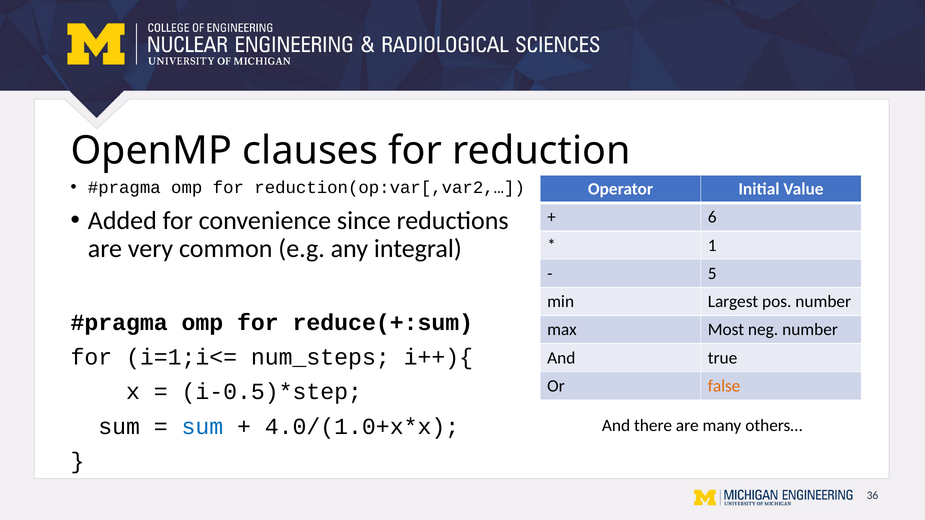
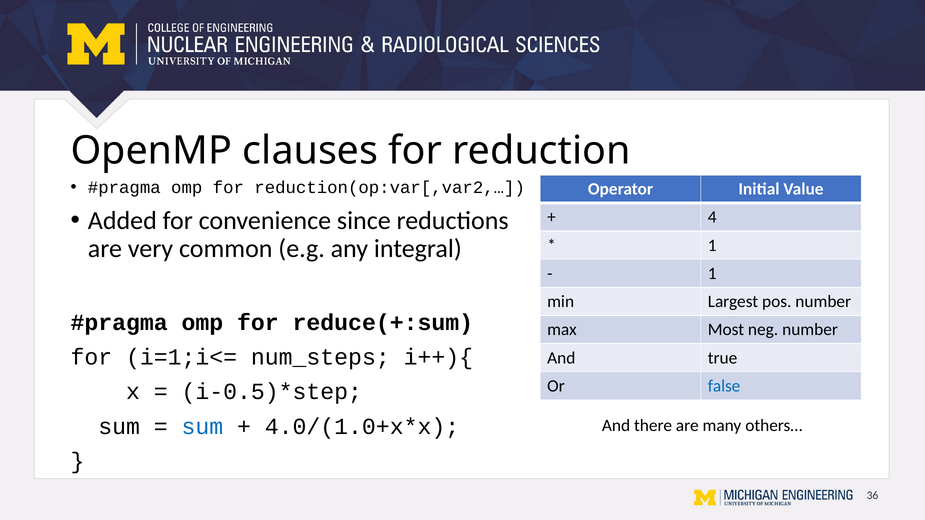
6: 6 -> 4 (712, 217)
5: 5 -> 1 (712, 274)
false colour: orange -> blue (724, 386)
